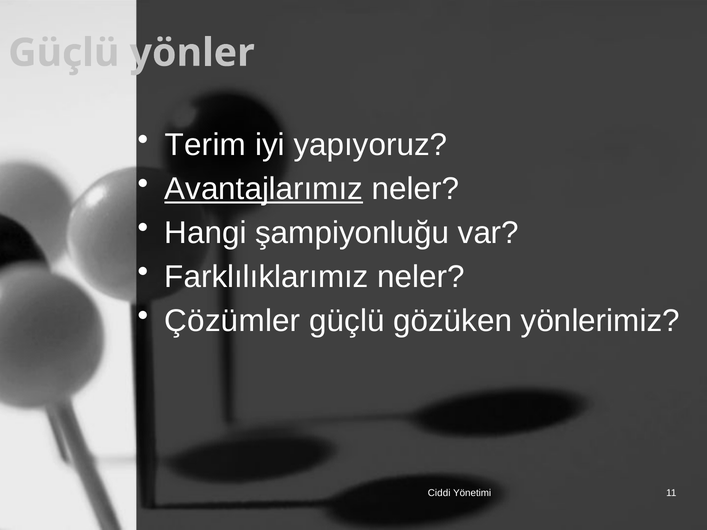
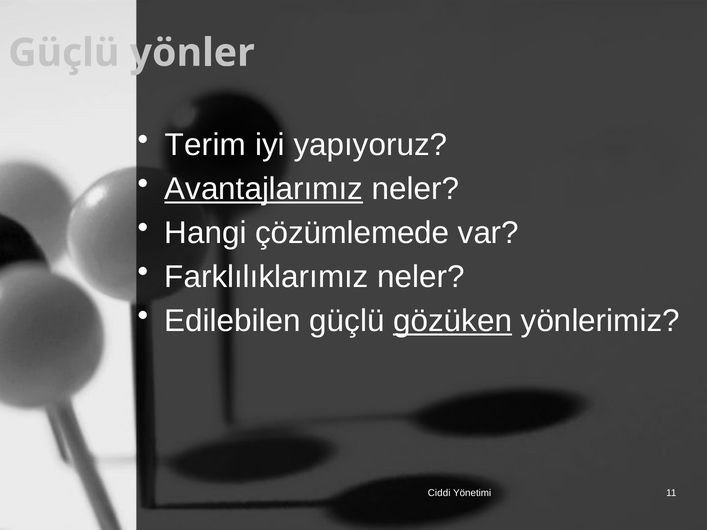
şampiyonluğu: şampiyonluğu -> çözümlemede (352, 233)
Çözümler: Çözümler -> Edilebilen (233, 321)
gözüken underline: none -> present (453, 321)
